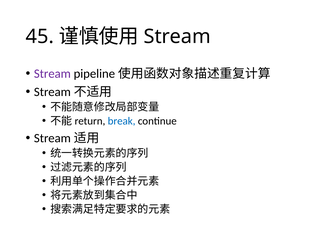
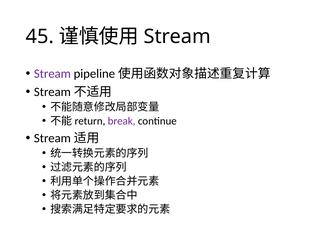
break colour: blue -> purple (122, 121)
